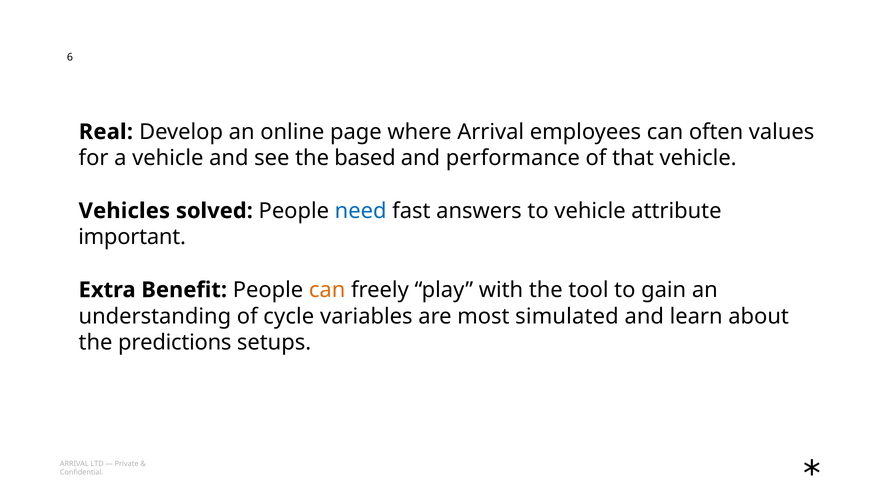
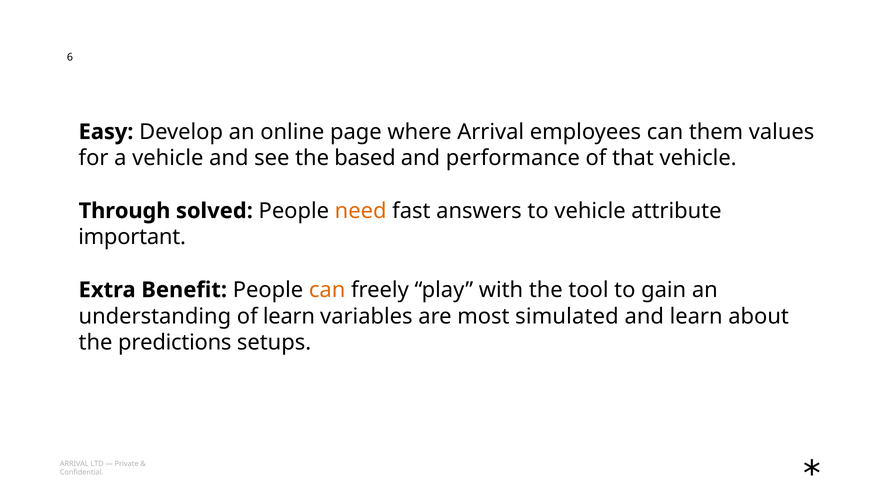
Real: Real -> Easy (106, 132)
often: often -> them (716, 132)
Vehicles: Vehicles -> Through (125, 211)
need colour: blue -> orange (361, 211)
of cycle: cycle -> learn (289, 316)
